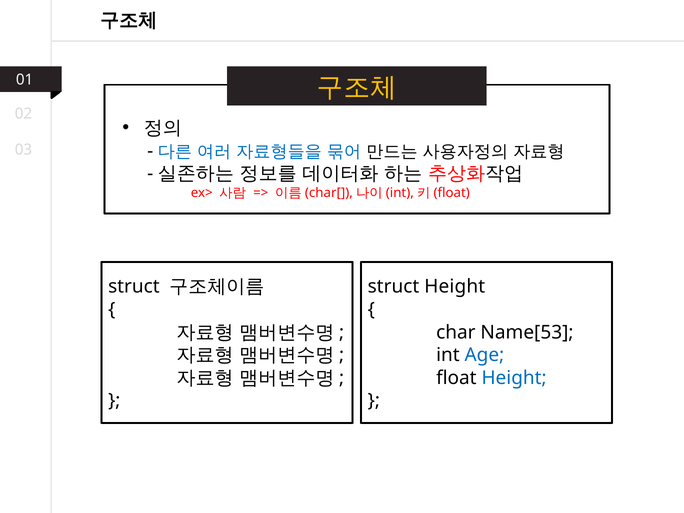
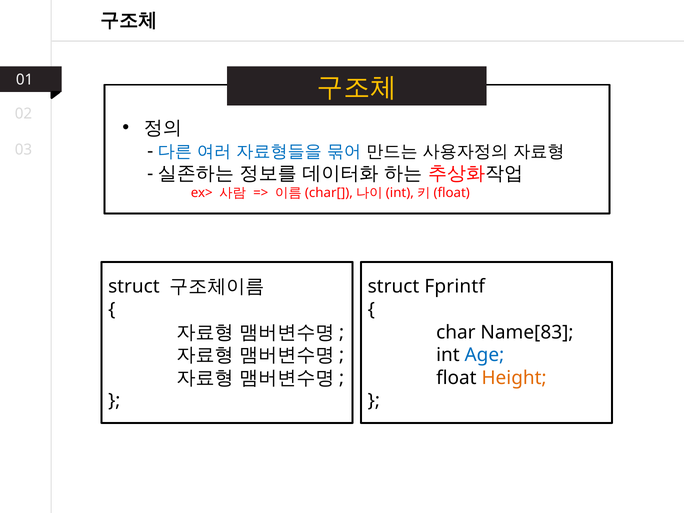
struct Height: Height -> Fprintf (455, 287)
Name[53: Name[53 -> Name[83 (527, 332)
Height colour: blue -> orange (514, 378)
